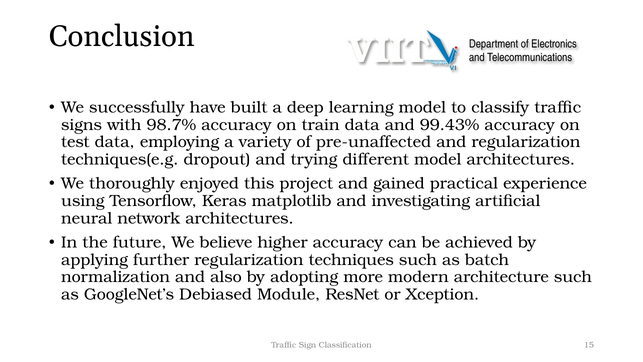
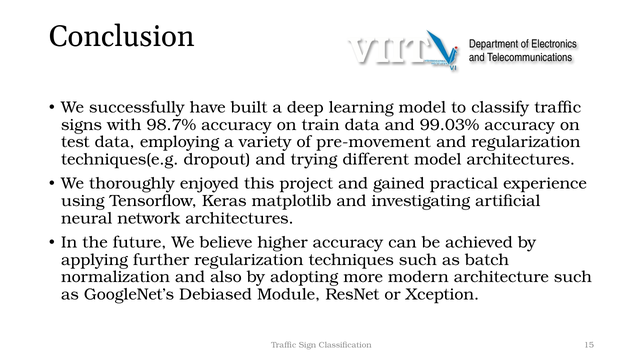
99.43%: 99.43% -> 99.03% (450, 125)
pre-unaffected: pre-unaffected -> pre-movement (373, 142)
